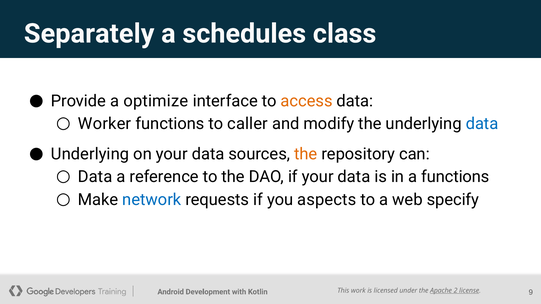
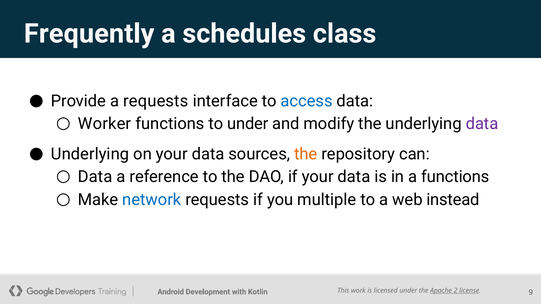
Separately: Separately -> Frequently (89, 34)
a optimize: optimize -> requests (156, 101)
access colour: orange -> blue (307, 101)
to caller: caller -> under (248, 124)
data colour: blue -> purple (482, 124)
aspects: aspects -> multiple (327, 200)
specify: specify -> instead (453, 200)
